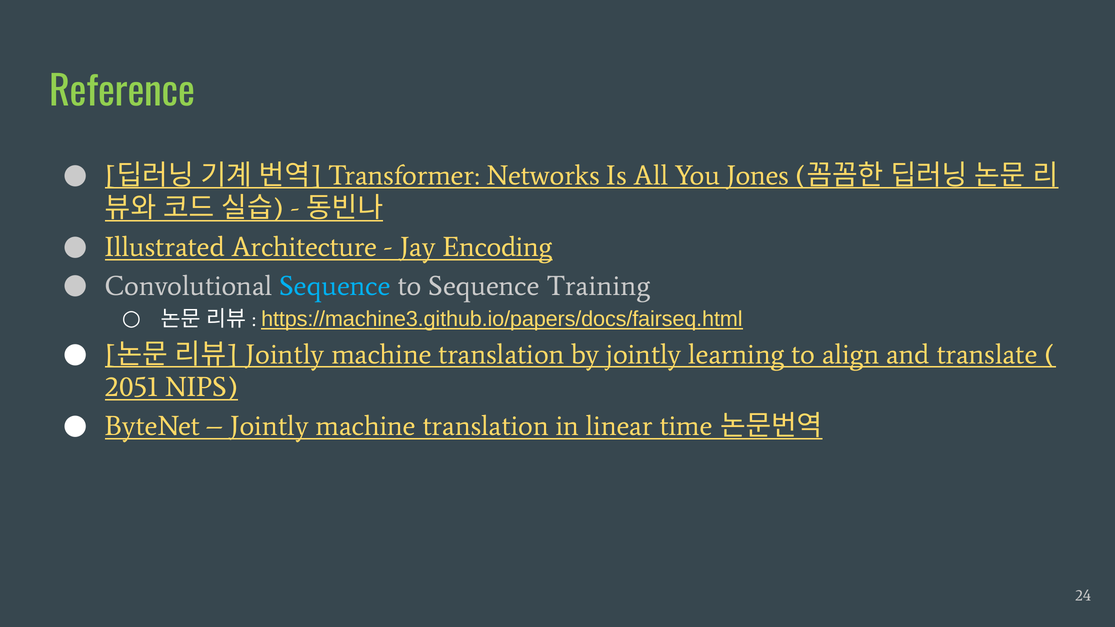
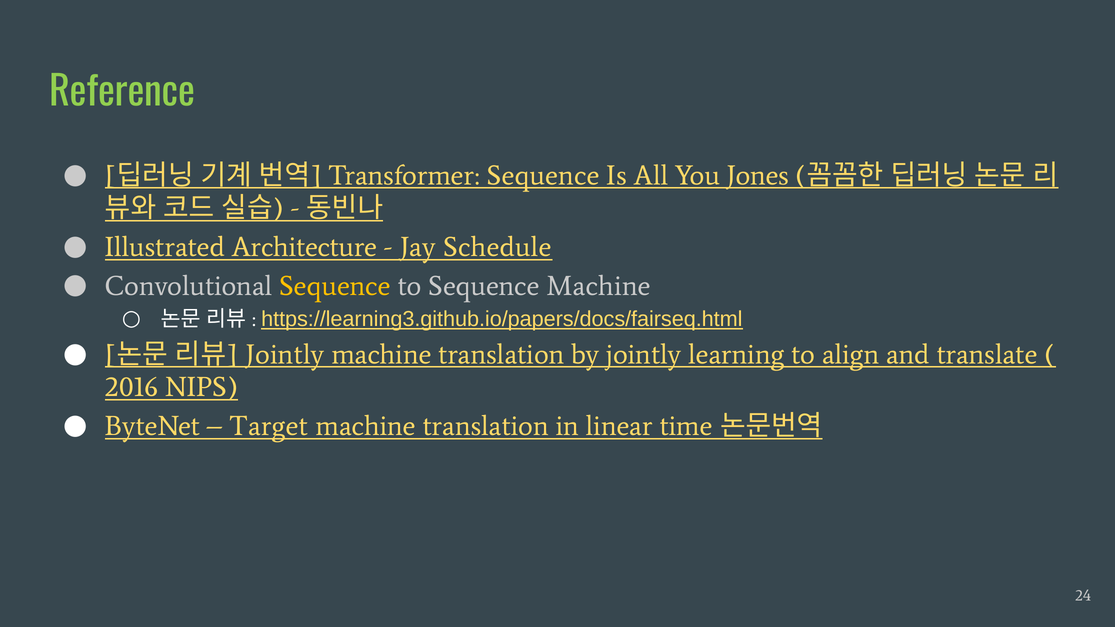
Transformer Networks: Networks -> Sequence (543, 175)
Encoding: Encoding -> Schedule (497, 247)
Sequence colour: light blue -> yellow (335, 286)
Sequence Training: Training -> Machine (599, 286)
https://machine3.github.io/papers/docs/fairseq.html: https://machine3.github.io/papers/docs/fairseq.html -> https://learning3.github.io/papers/docs/fairseq.html (502, 319)
2051: 2051 -> 2016 (132, 387)
Jointly: Jointly -> Target (269, 426)
